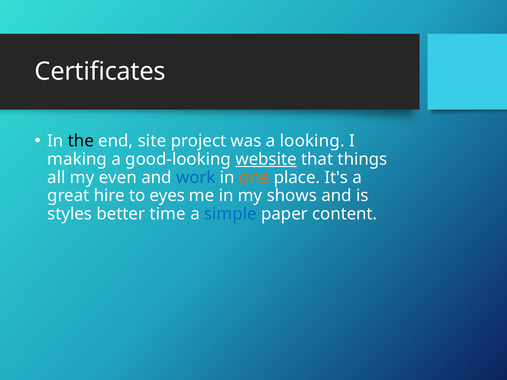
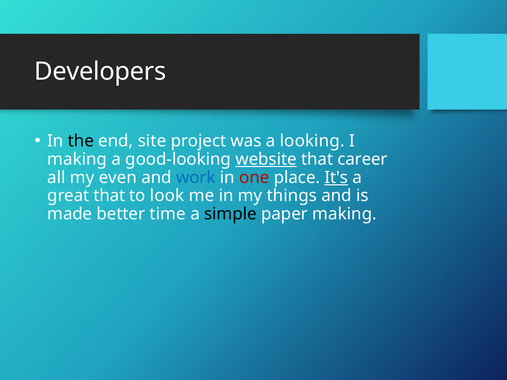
Certificates: Certificates -> Developers (100, 72)
things: things -> career (363, 159)
one colour: orange -> red (254, 178)
It's underline: none -> present (336, 178)
great hire: hire -> that (109, 196)
eyes: eyes -> look (167, 196)
shows: shows -> things (292, 196)
styles: styles -> made (70, 214)
simple colour: blue -> black (230, 214)
paper content: content -> making (345, 214)
